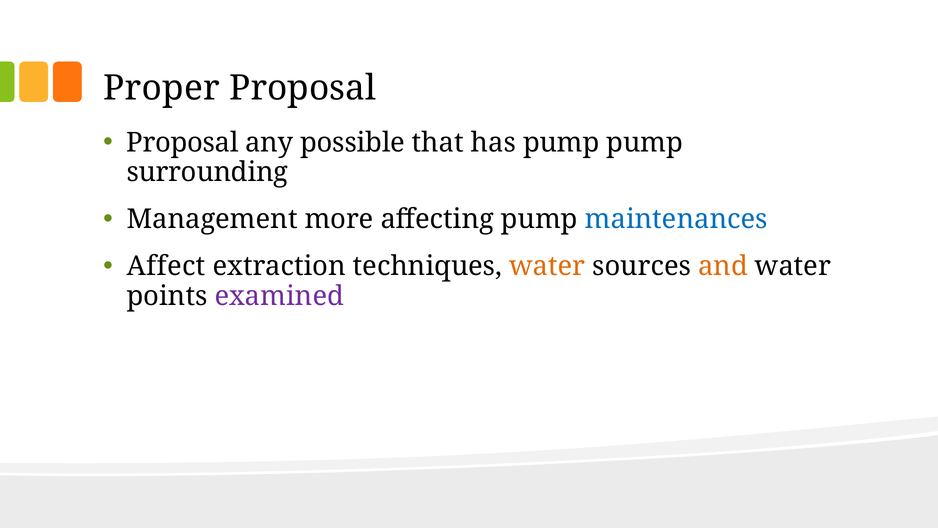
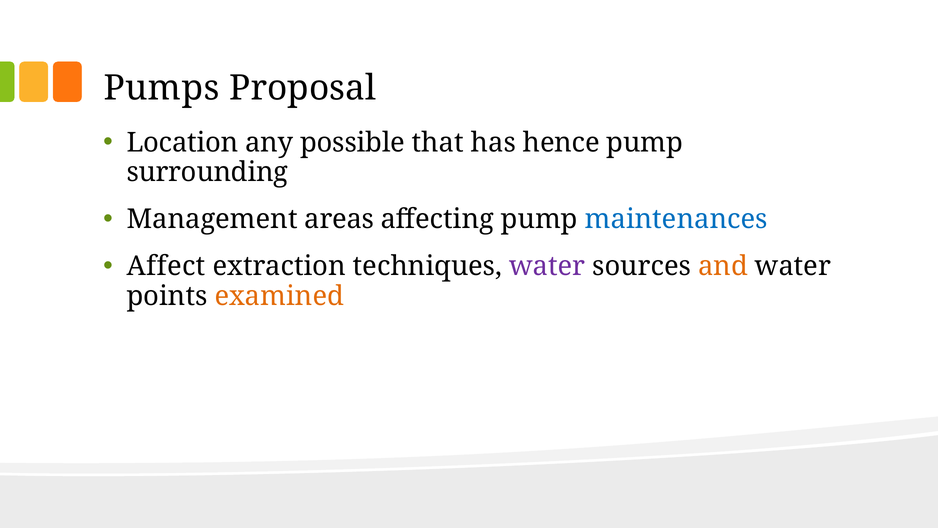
Proper: Proper -> Pumps (162, 88)
Proposal: Proposal -> Location (182, 142)
has pump: pump -> hence (561, 142)
more: more -> areas (339, 219)
water colour: orange -> purple (547, 266)
examined colour: purple -> orange (279, 296)
